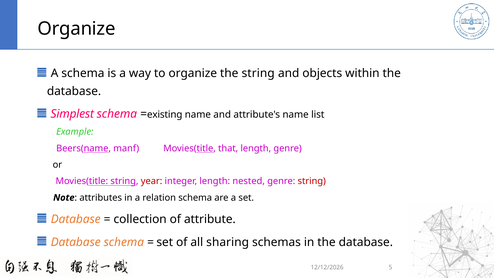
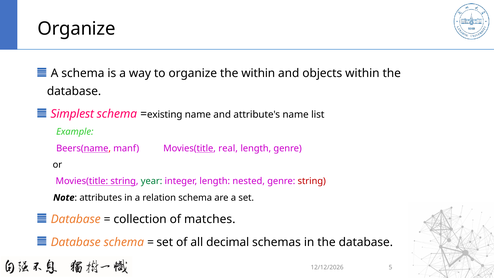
the string: string -> within (258, 73)
that: that -> real (228, 148)
year colour: red -> green (152, 181)
attribute: attribute -> matches (210, 219)
sharing: sharing -> decimal (228, 242)
